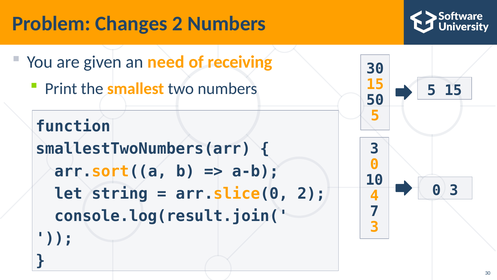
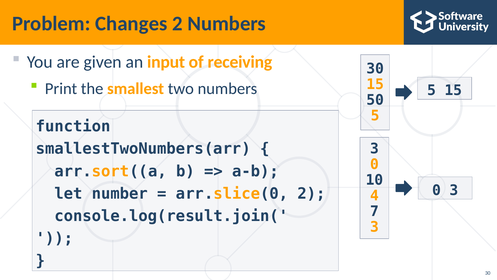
need: need -> input (166, 62)
string: string -> number (120, 193)
